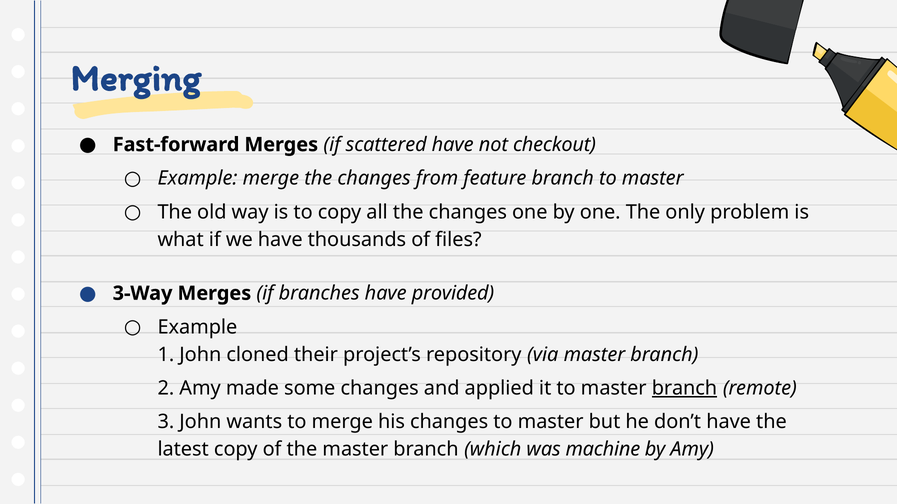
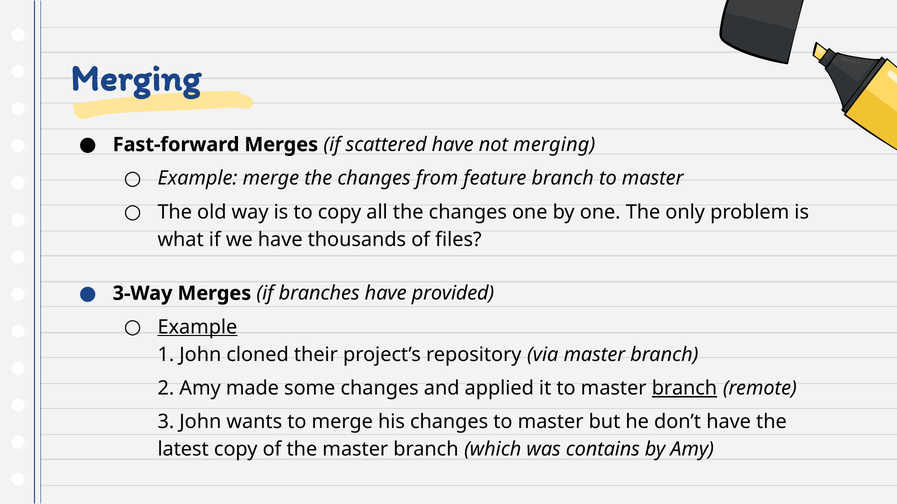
not checkout: checkout -> merging (554, 145)
Example underline: none -> present (197, 327)
machine: machine -> contains (603, 450)
